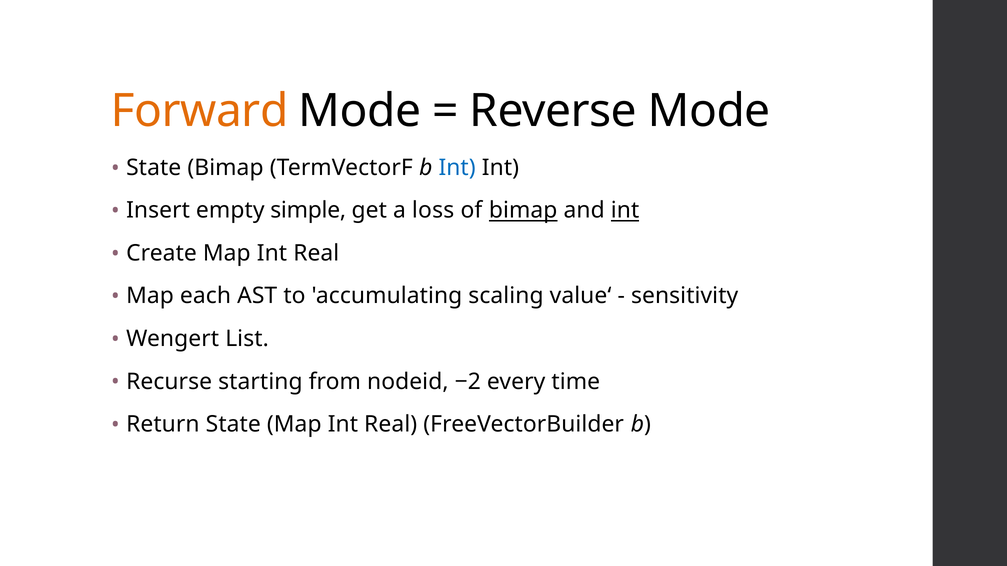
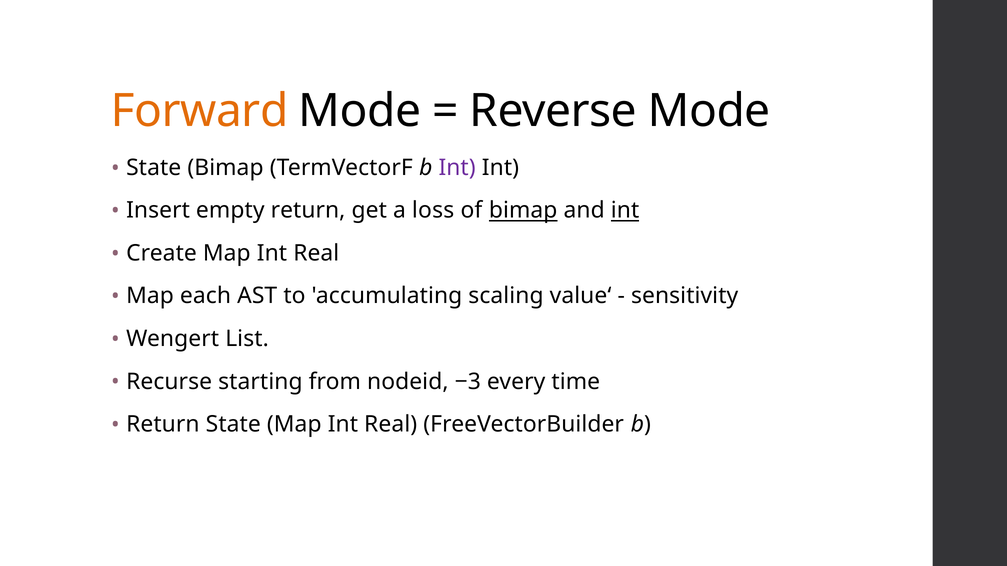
Int colour: blue -> purple (457, 168)
empty simple: simple -> return (308, 211)
−2: −2 -> −3 (468, 382)
